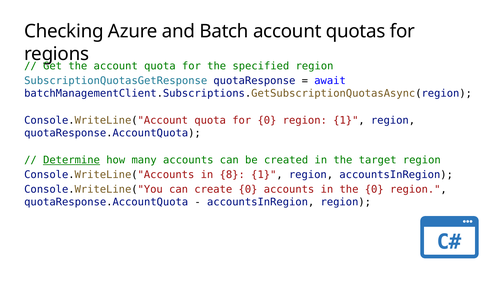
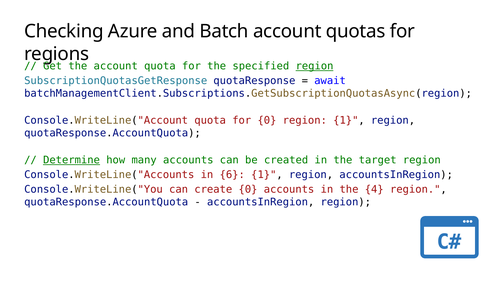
region underline: none -> present (315, 66)
8: 8 -> 6 (232, 175)
the 0: 0 -> 4 (374, 190)
